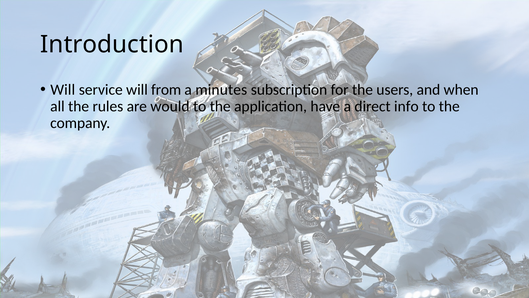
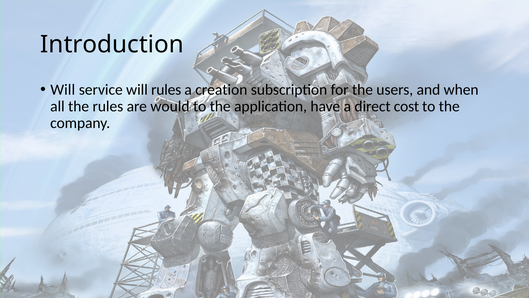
will from: from -> rules (166, 89)
minutes: minutes -> creation (221, 89)
info: info -> cost (406, 106)
